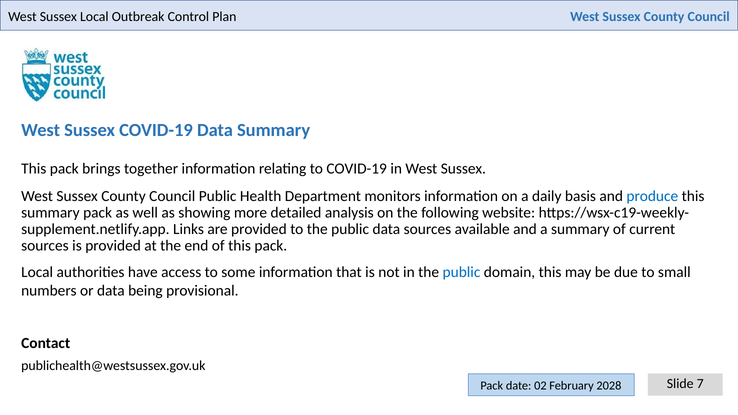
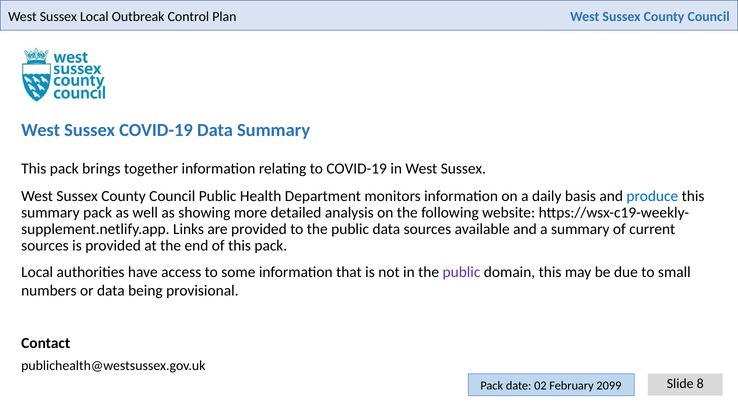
public colour: blue -> purple (461, 272)
7: 7 -> 8 (700, 384)
2028: 2028 -> 2099 (609, 386)
